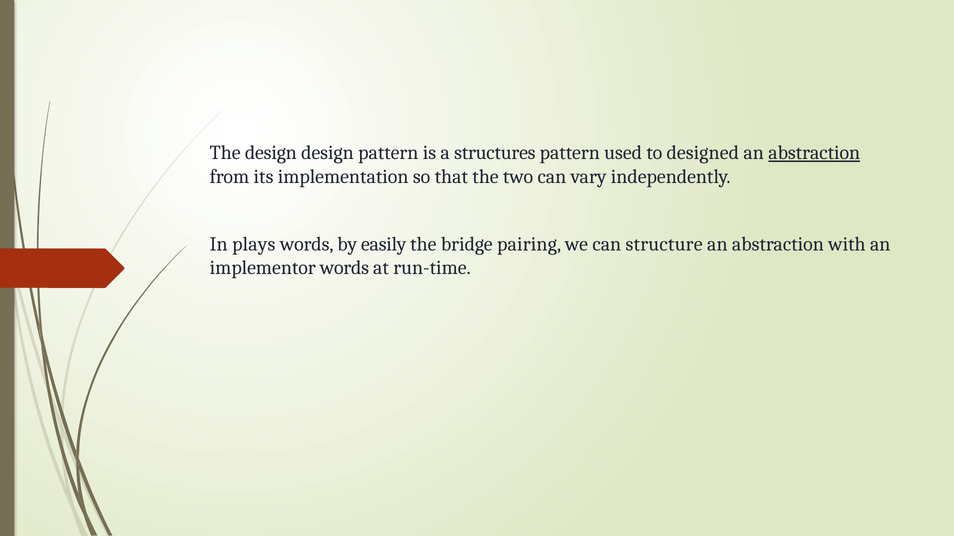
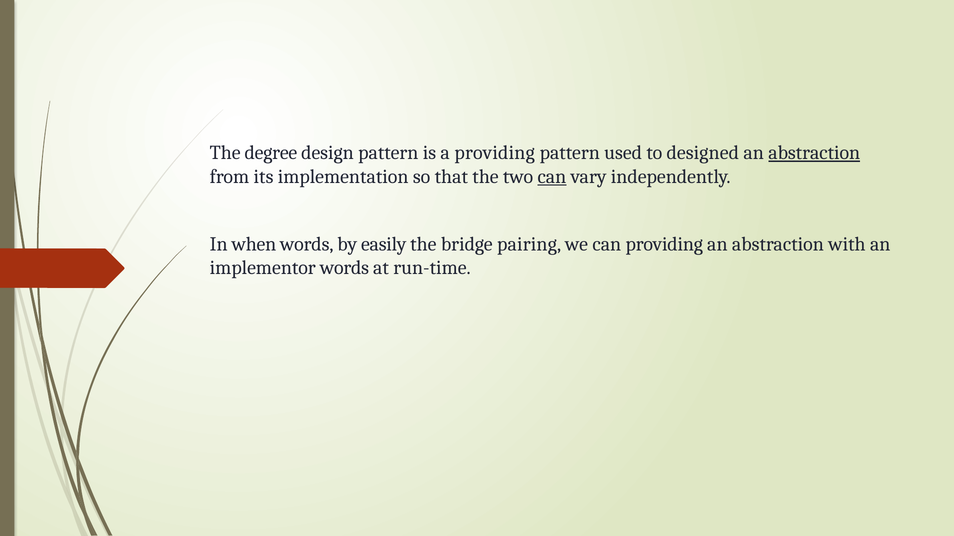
The design: design -> degree (271, 153)
a structures: structures -> providing (495, 153)
can underline: none -> present (552, 177)
plays: plays -> when (254, 244)
can structure: structure -> providing (664, 244)
